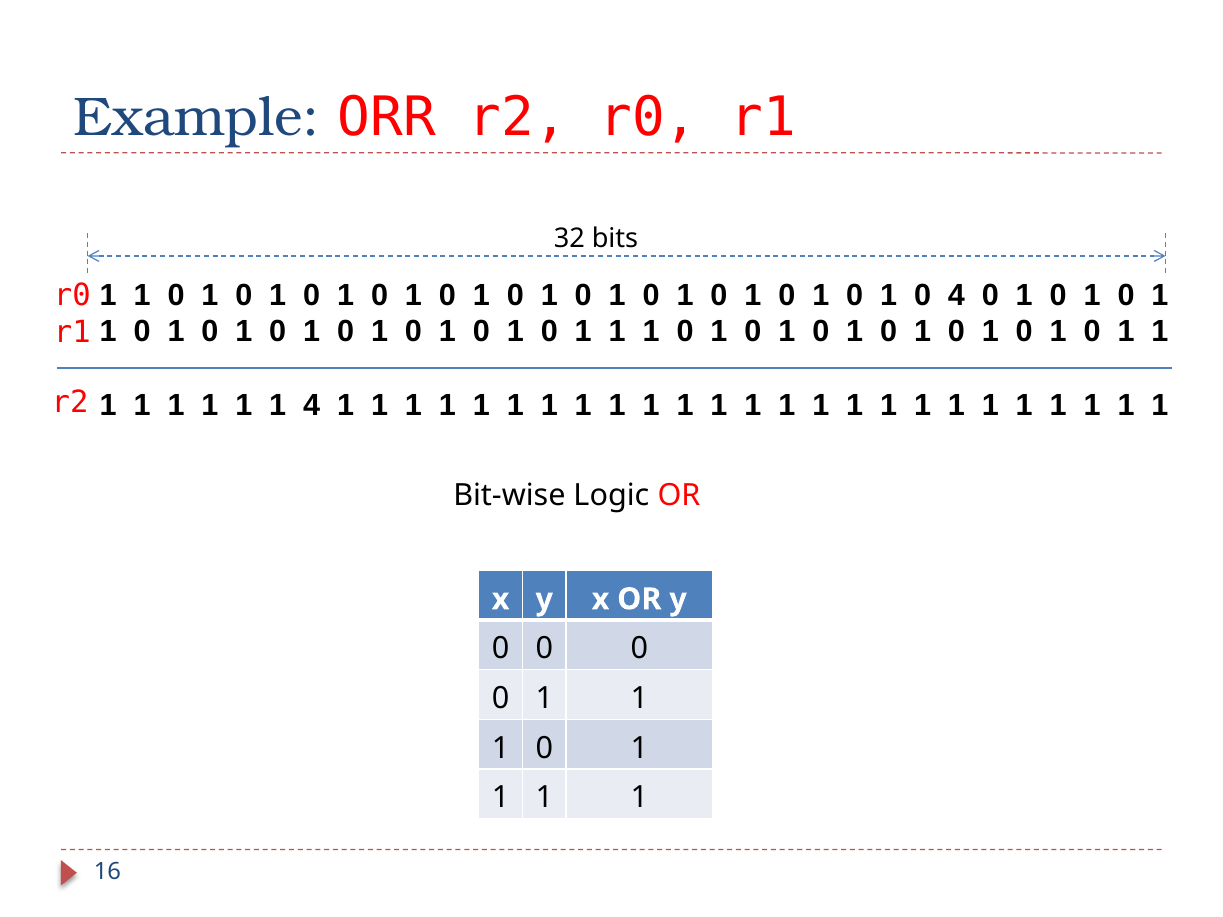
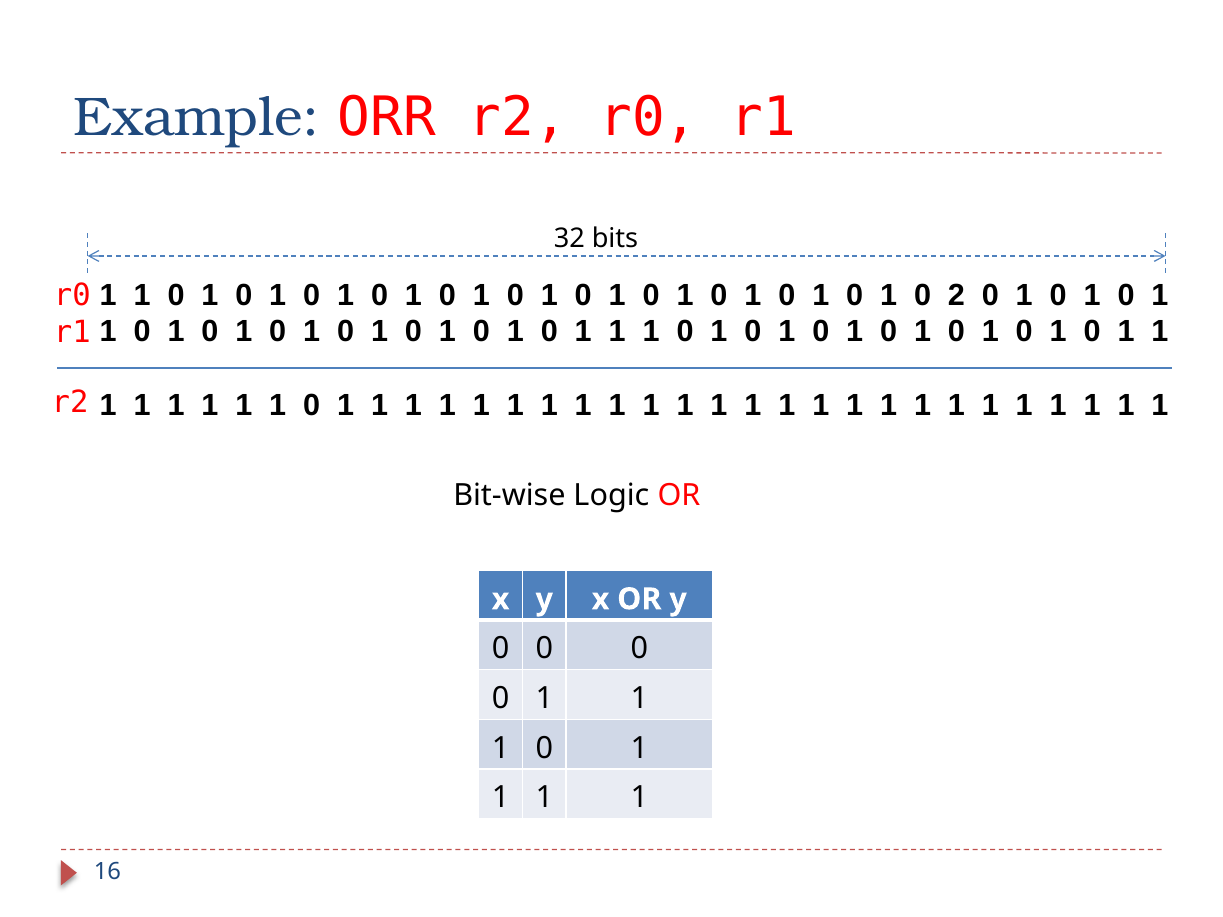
0 4: 4 -> 2 (956, 295)
4: 4 -> 0 (312, 405)
